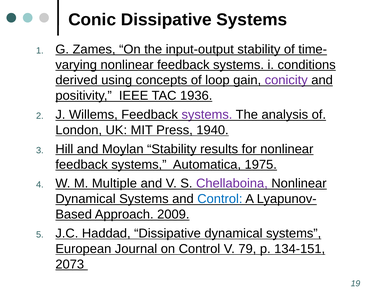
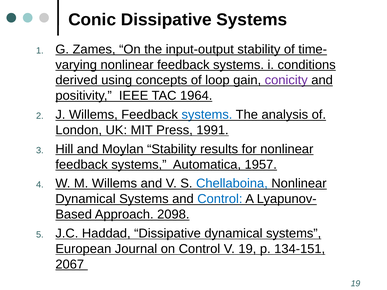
1936: 1936 -> 1964 (196, 96)
systems colour: purple -> blue (207, 115)
1940: 1940 -> 1991 (212, 130)
1975: 1975 -> 1957 (261, 165)
M Multiple: Multiple -> Willems (114, 184)
Chellaboina colour: purple -> blue (232, 184)
2009: 2009 -> 2098 (173, 215)
V 79: 79 -> 19 (247, 249)
2073: 2073 -> 2067 (70, 265)
